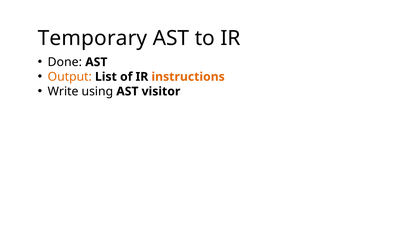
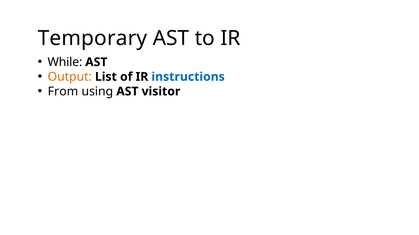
Done: Done -> While (65, 62)
instructions colour: orange -> blue (188, 77)
Write: Write -> From (63, 92)
